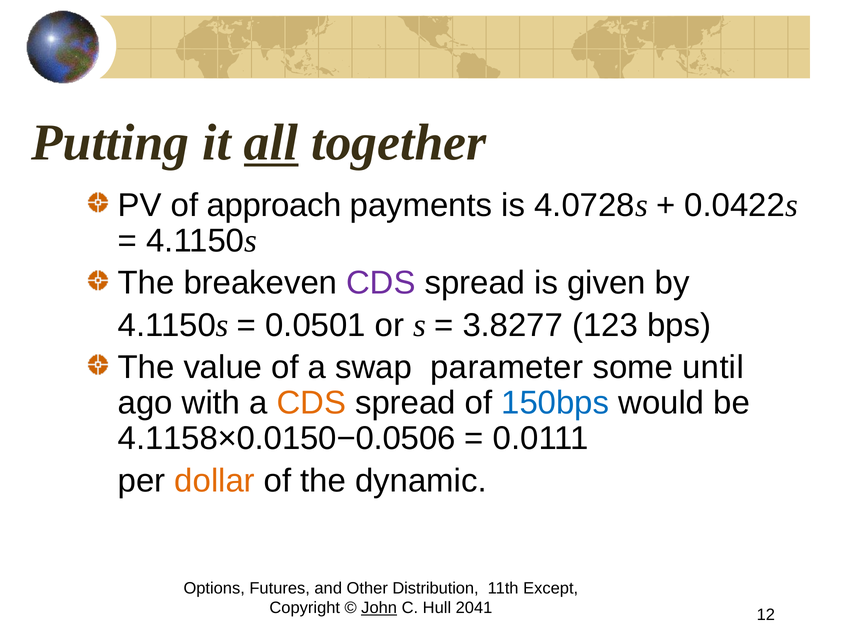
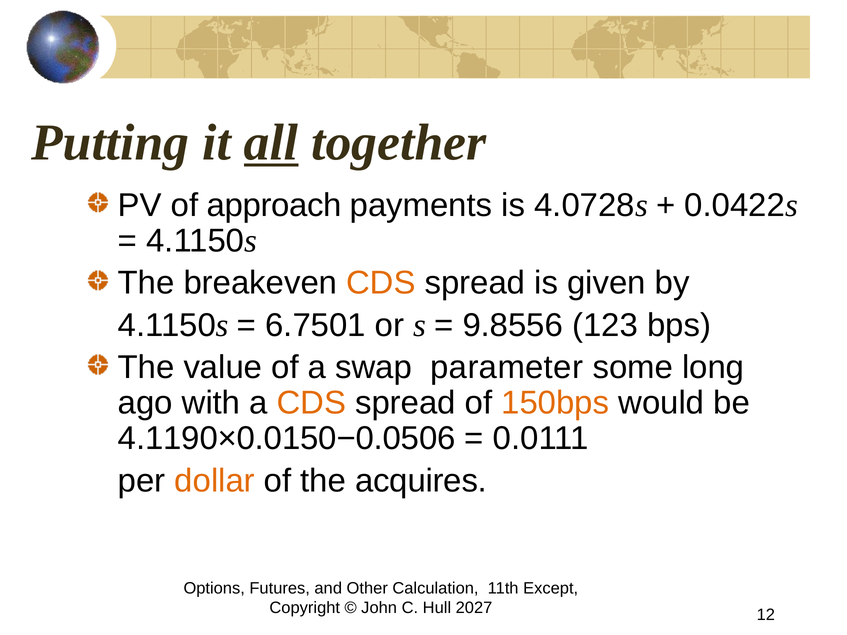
CDS colour: purple -> orange (381, 283)
0.0501: 0.0501 -> 6.7501 (315, 325)
3.8277: 3.8277 -> 9.8556 (513, 325)
until: until -> long (713, 367)
150bps colour: blue -> orange (555, 403)
4.1158×0.0150−0.0506: 4.1158×0.0150−0.0506 -> 4.1190×0.0150−0.0506 (287, 439)
dynamic: dynamic -> acquires (421, 481)
Distribution: Distribution -> Calculation (435, 588)
John underline: present -> none (379, 608)
2041: 2041 -> 2027 (474, 608)
